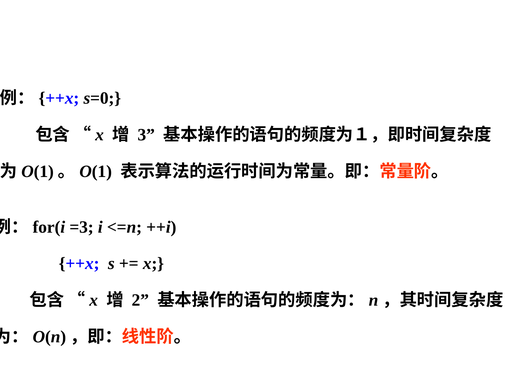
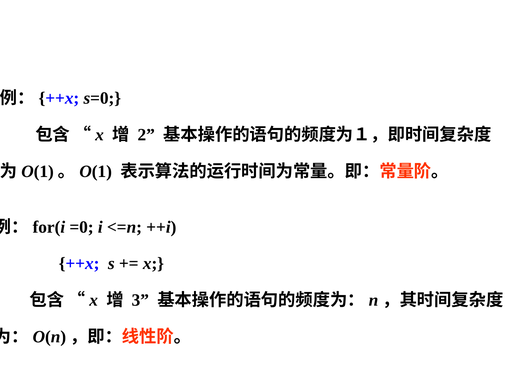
3: 3 -> 2 (146, 135)
=3: =3 -> =0 (82, 227)
2: 2 -> 3 (140, 301)
